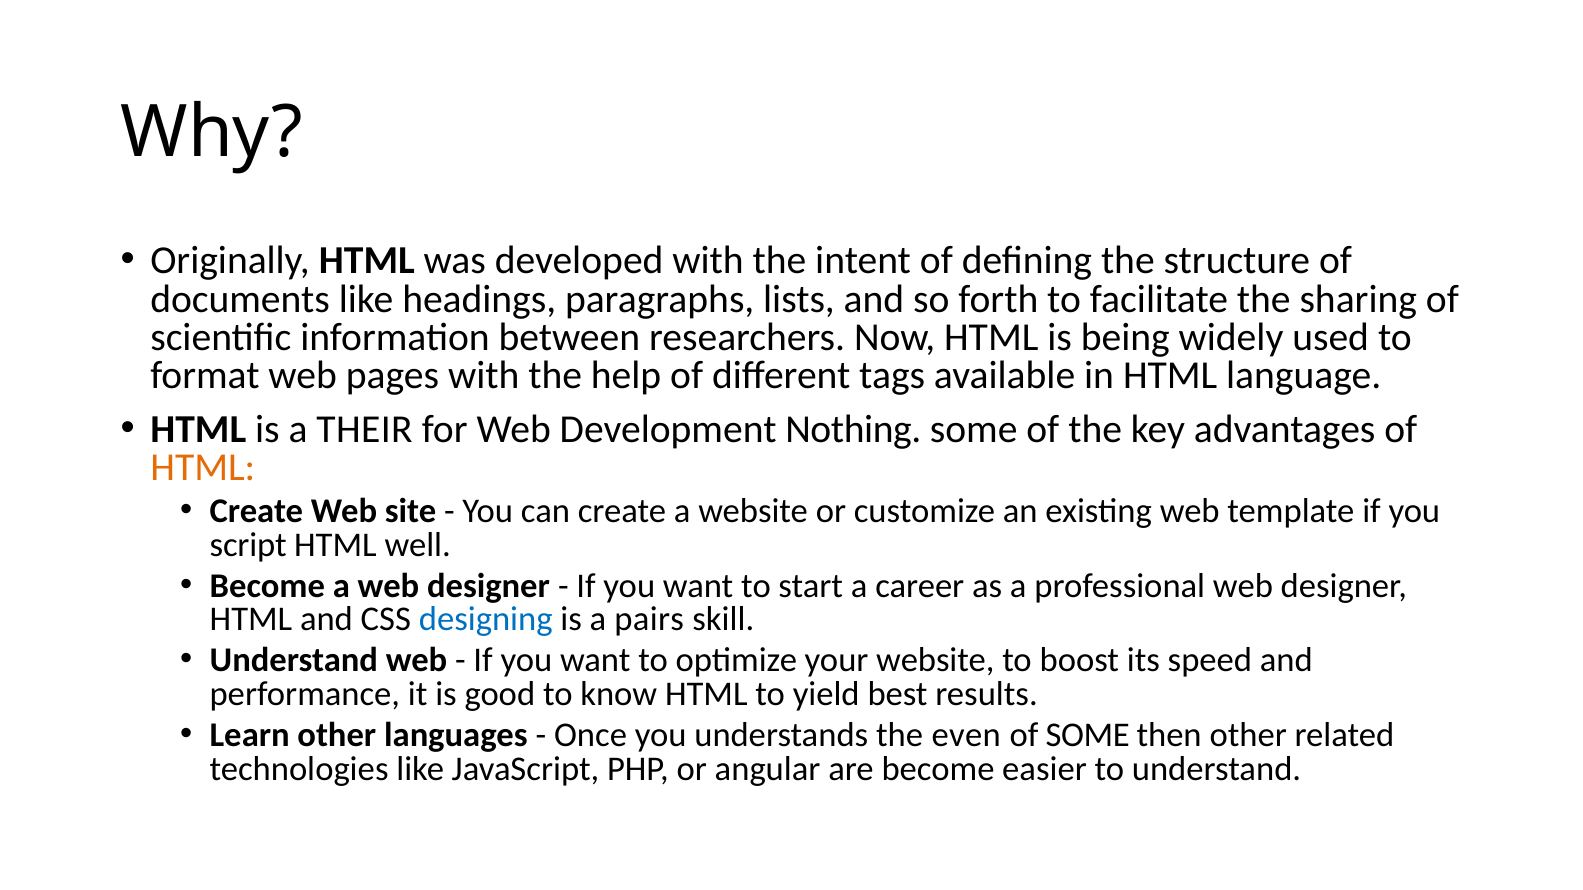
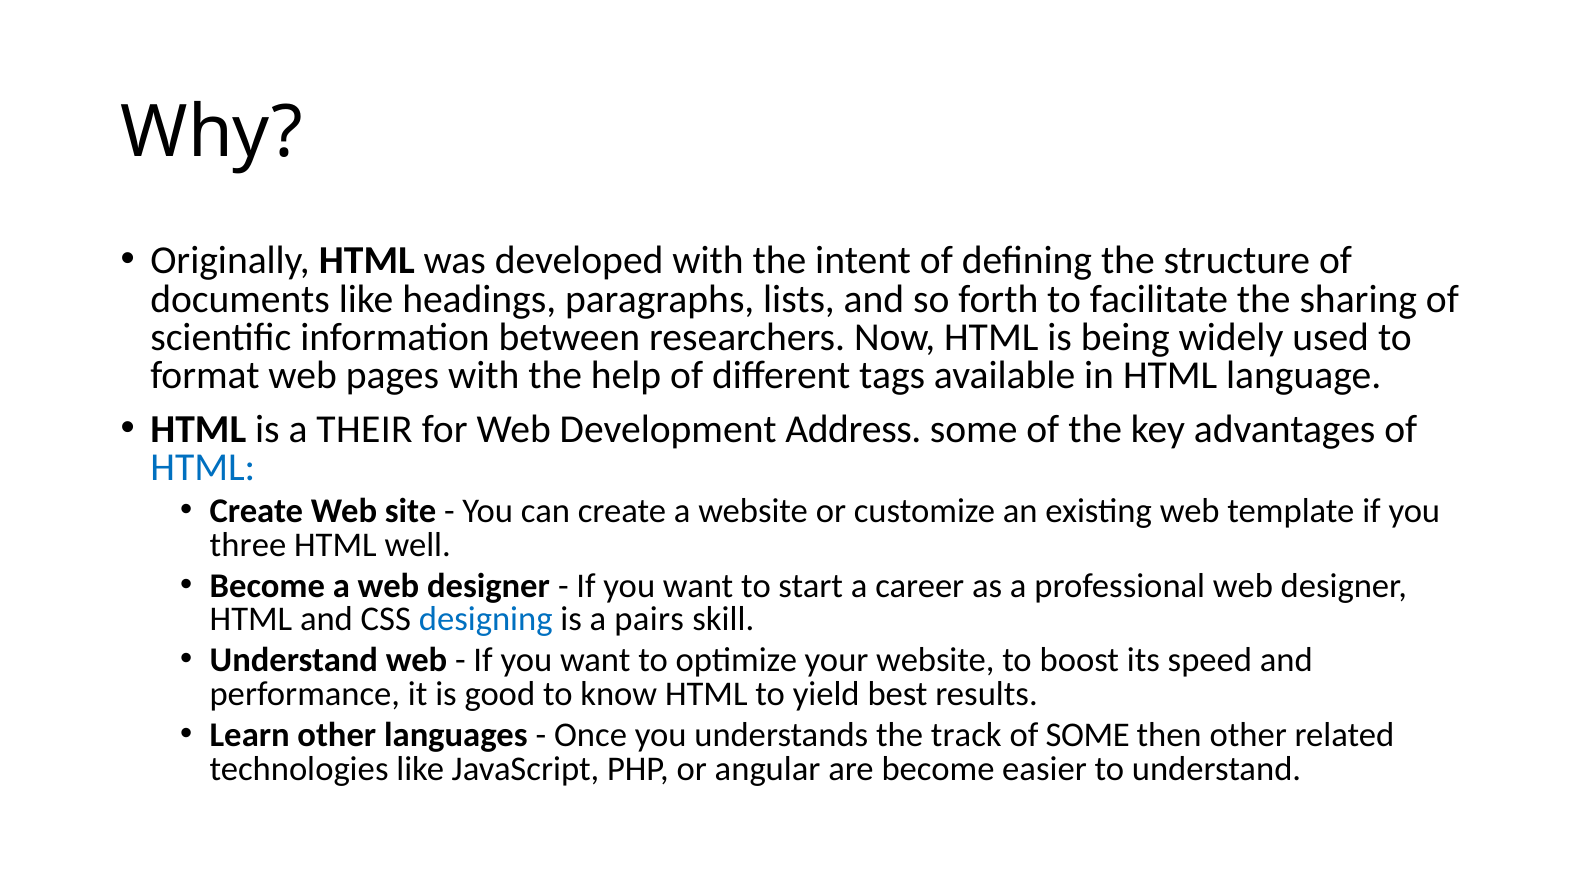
Nothing: Nothing -> Address (853, 429)
HTML colour: orange -> blue (203, 468)
script: script -> three (248, 545)
even: even -> track (966, 736)
